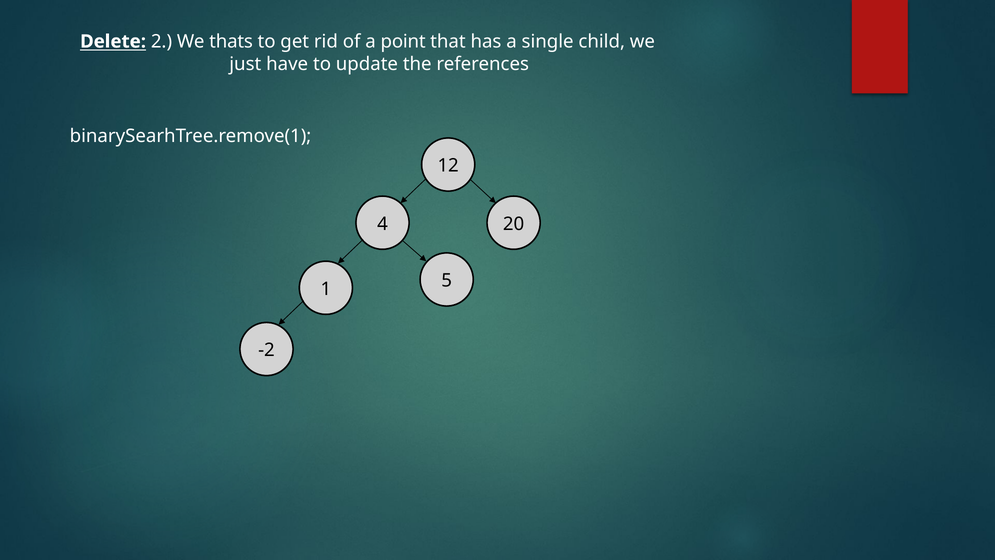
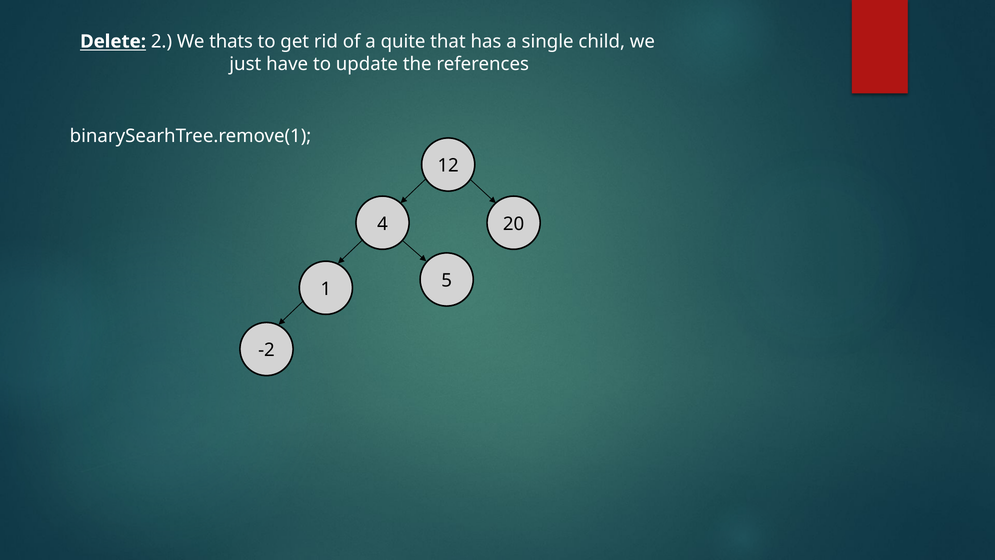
point: point -> quite (403, 41)
